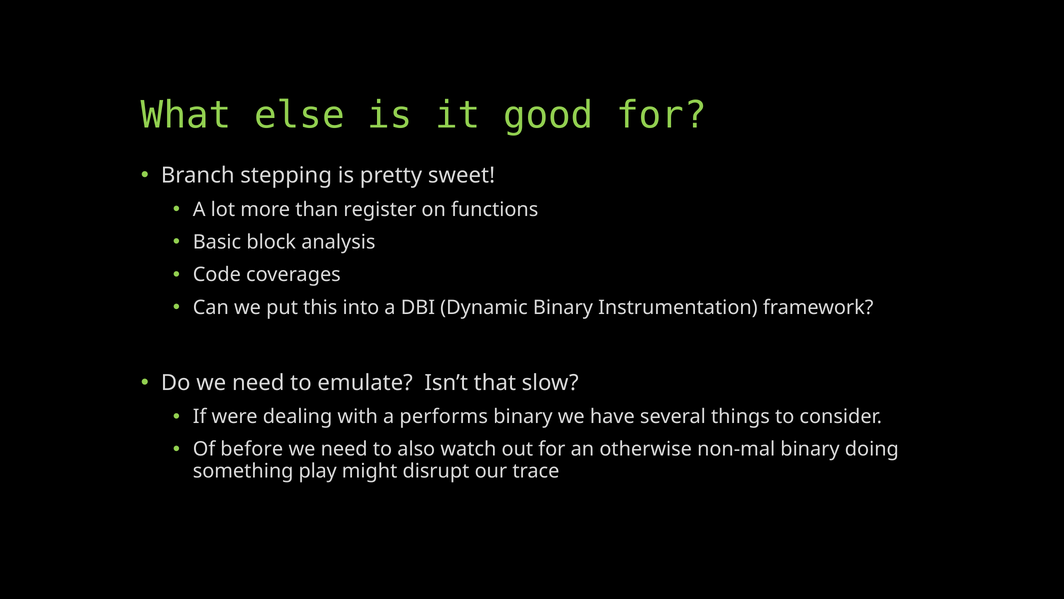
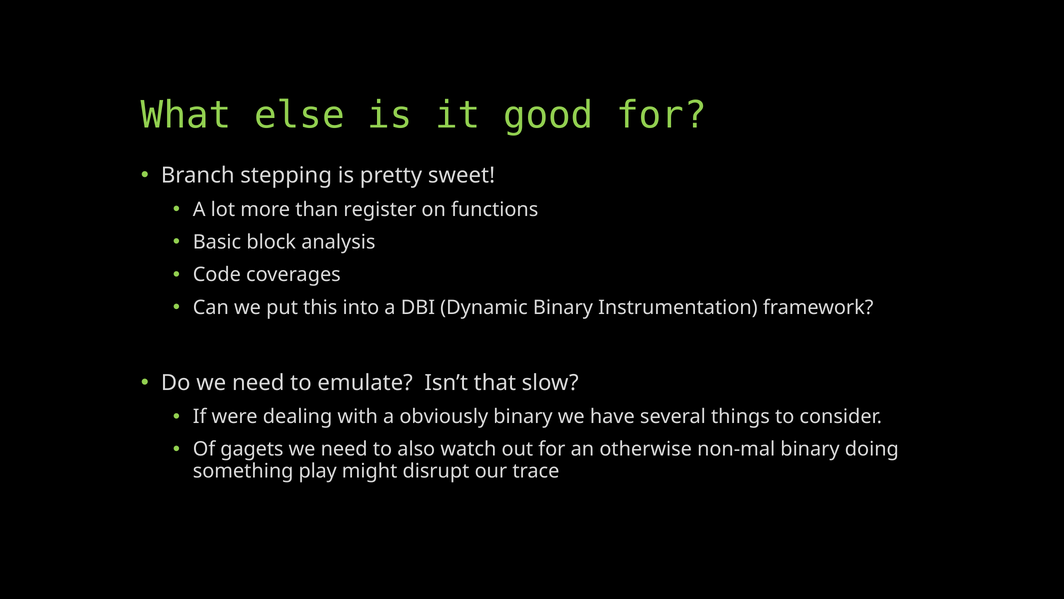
performs: performs -> obviously (444, 416)
before: before -> gagets (252, 449)
